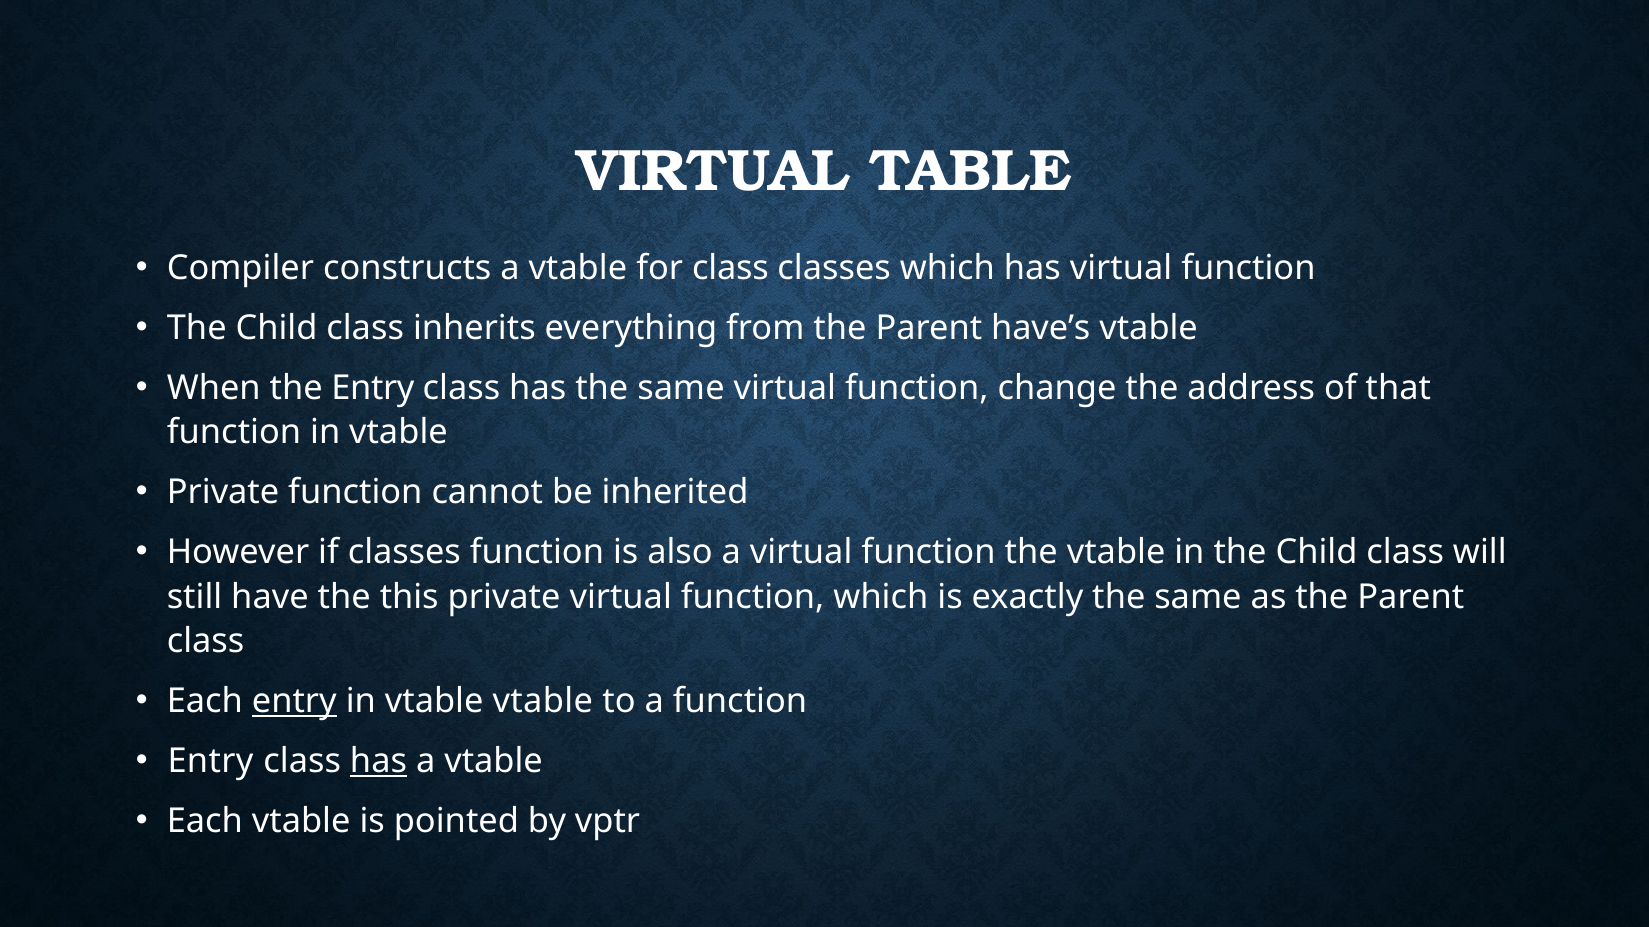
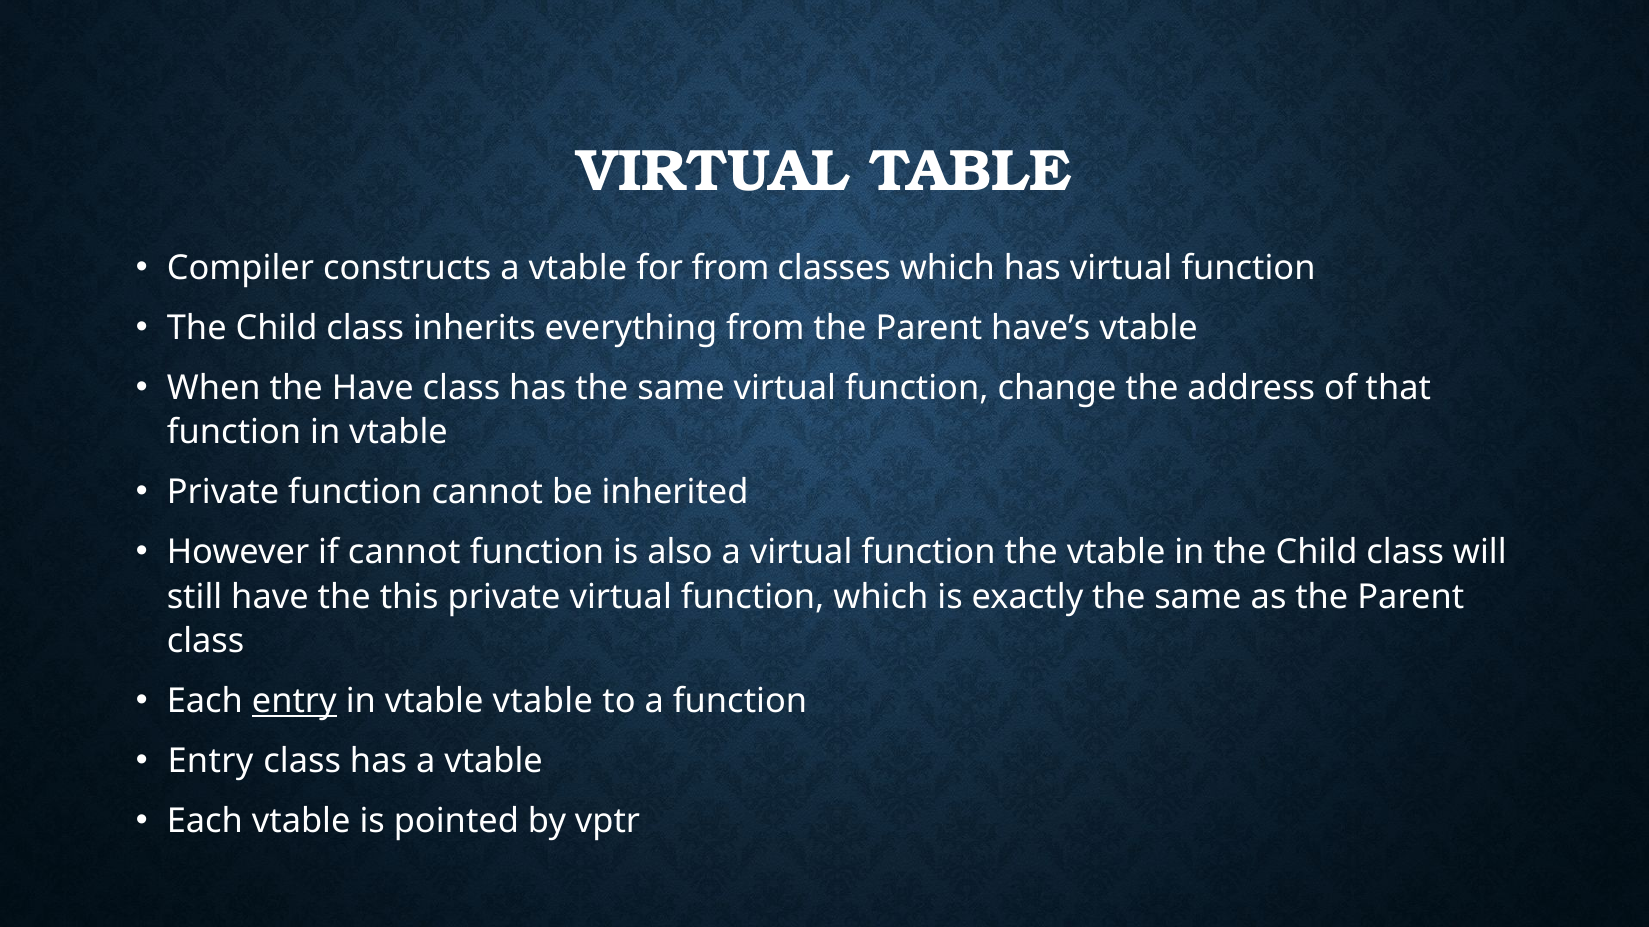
for class: class -> from (730, 268)
the Entry: Entry -> Have (373, 388)
if classes: classes -> cannot (404, 553)
has underline: present -> none (379, 761)
